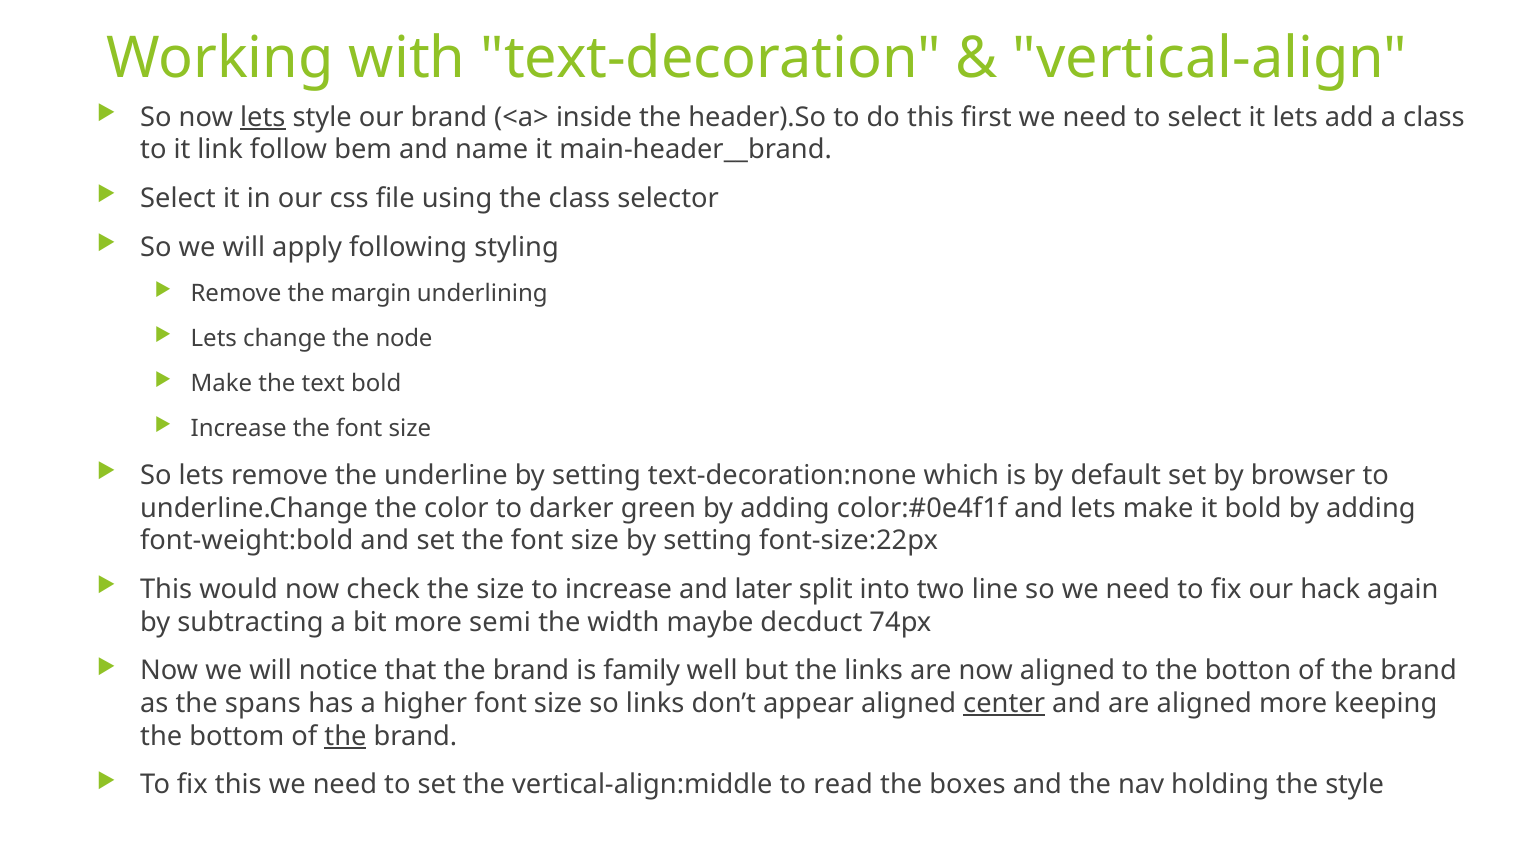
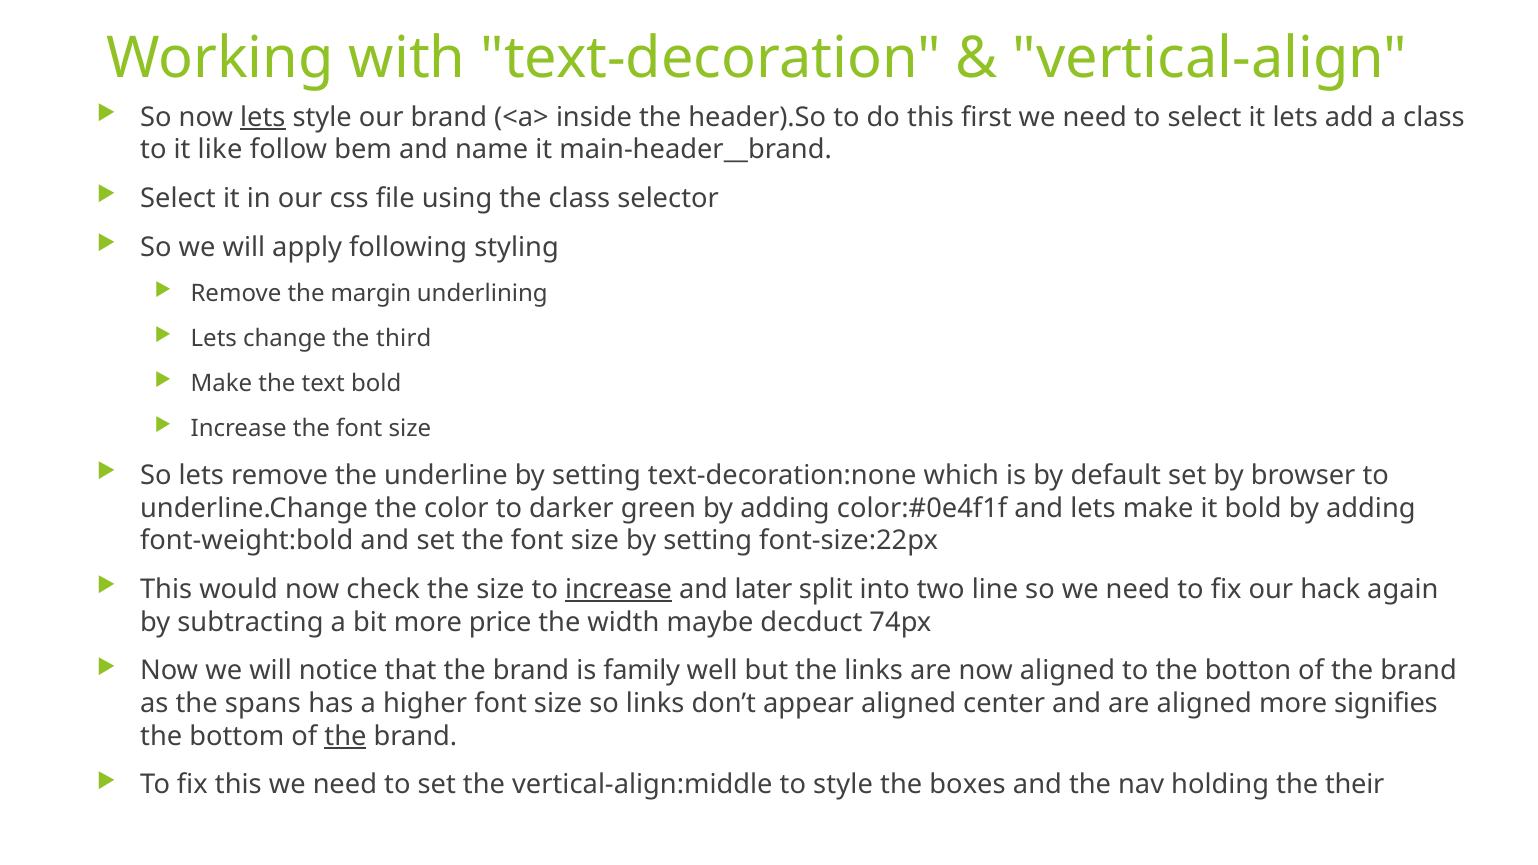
link: link -> like (220, 150)
node: node -> third (404, 339)
increase underline: none -> present (619, 590)
semi: semi -> price (500, 622)
center underline: present -> none (1004, 704)
keeping: keeping -> signifies (1386, 704)
to read: read -> style (843, 785)
the style: style -> their (1355, 785)
